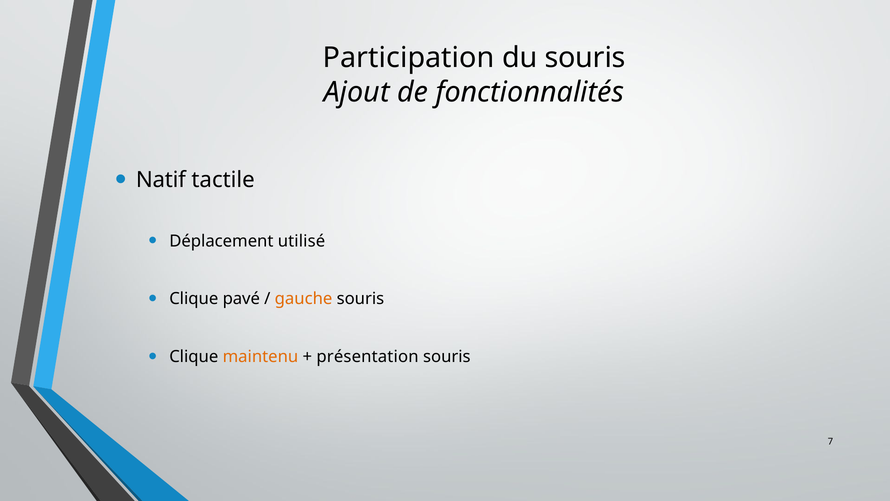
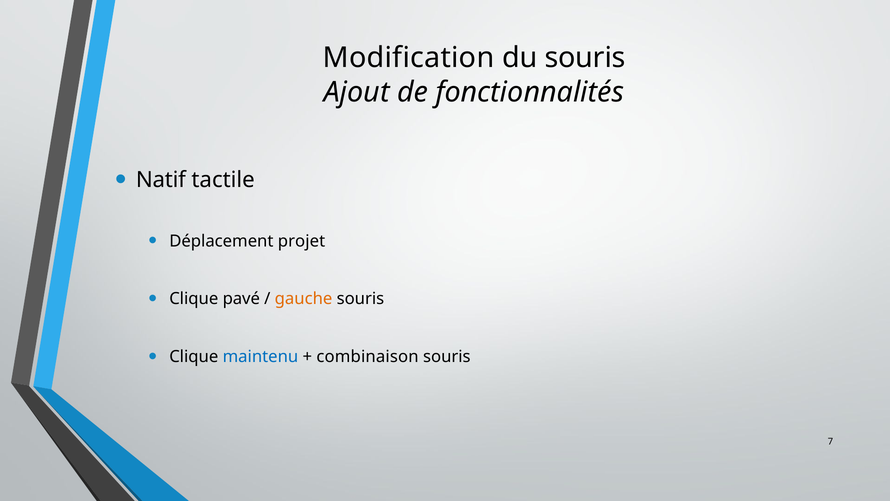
Participation: Participation -> Modification (409, 58)
utilisé: utilisé -> projet (302, 241)
maintenu colour: orange -> blue (260, 357)
présentation: présentation -> combinaison (368, 357)
